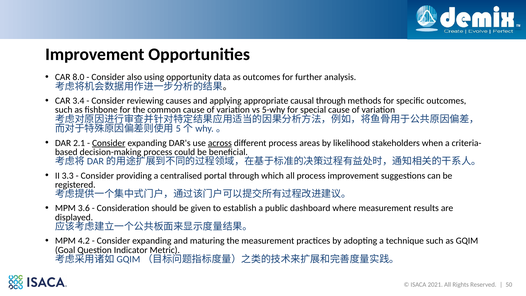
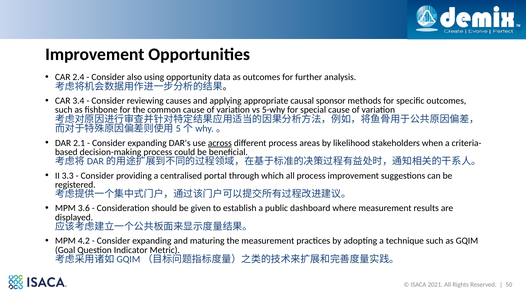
8.0: 8.0 -> 2.4 (78, 77)
causal through: through -> sponsor (331, 101)
Consider underline: present -> none (109, 143)
